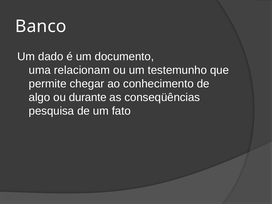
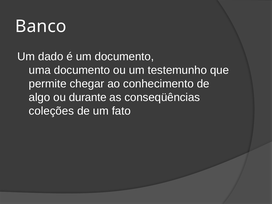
uma relacionam: relacionam -> documento (82, 70)
pesquisa: pesquisa -> coleções (51, 111)
